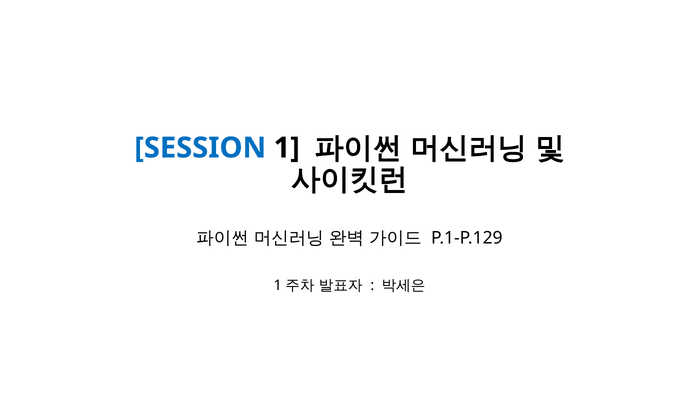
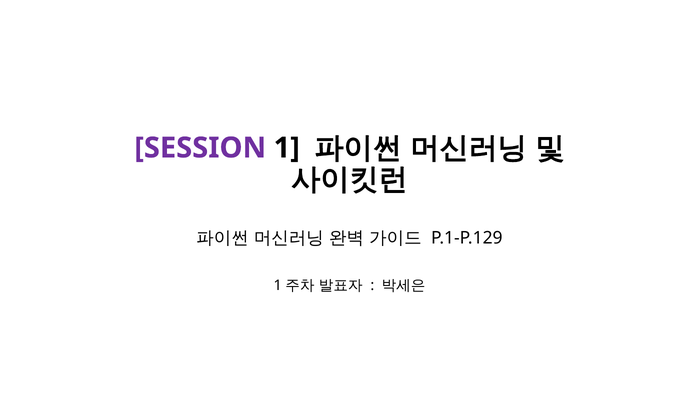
SESSION colour: blue -> purple (200, 148)
